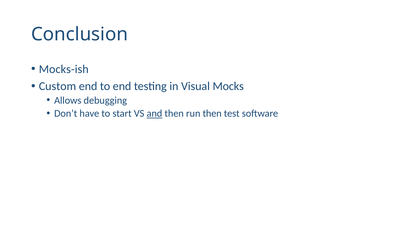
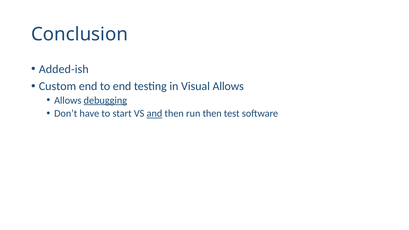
Mocks-ish: Mocks-ish -> Added-ish (64, 69)
Visual Mocks: Mocks -> Allows (228, 86)
debugging underline: none -> present (105, 100)
